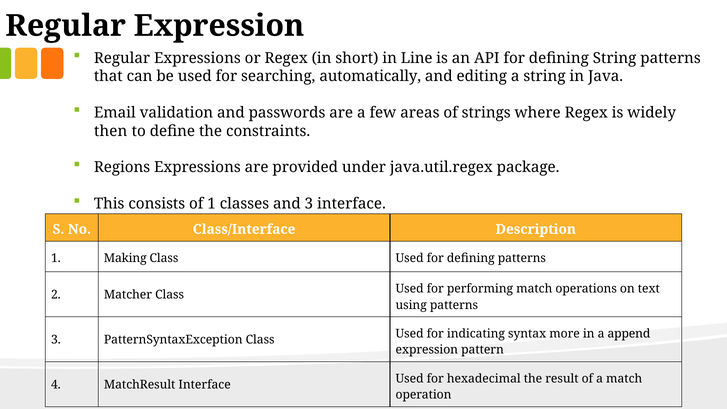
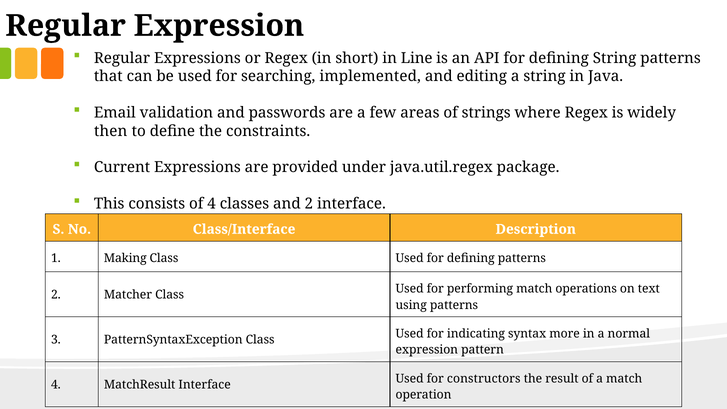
automatically: automatically -> implemented (370, 76)
Regions: Regions -> Current (122, 167)
of 1: 1 -> 4 (212, 204)
and 3: 3 -> 2 (309, 204)
append: append -> normal (629, 334)
hexadecimal: hexadecimal -> constructors (484, 379)
